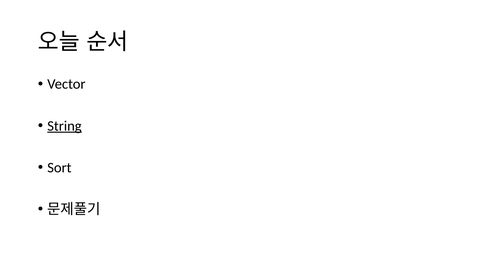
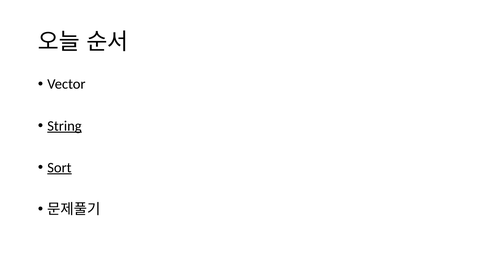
Sort underline: none -> present (59, 168)
